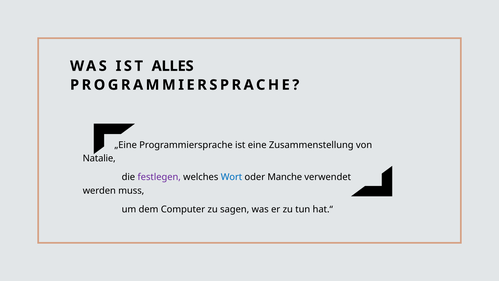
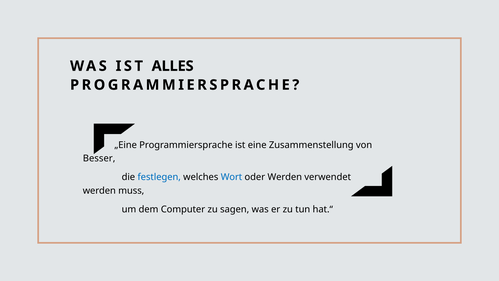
Natalie: Natalie -> Besser (99, 158)
festlegen colour: purple -> blue (159, 177)
oder Manche: Manche -> Werden (285, 177)
